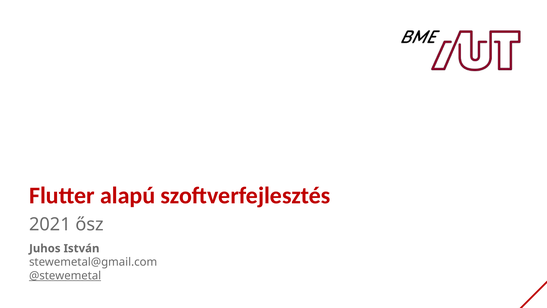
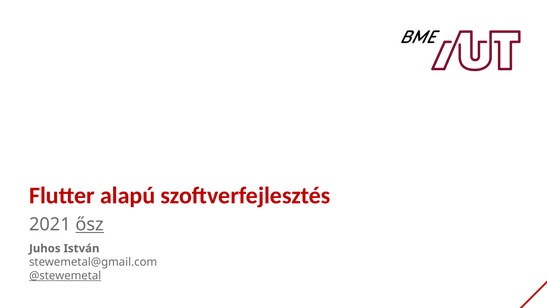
ősz underline: none -> present (90, 224)
